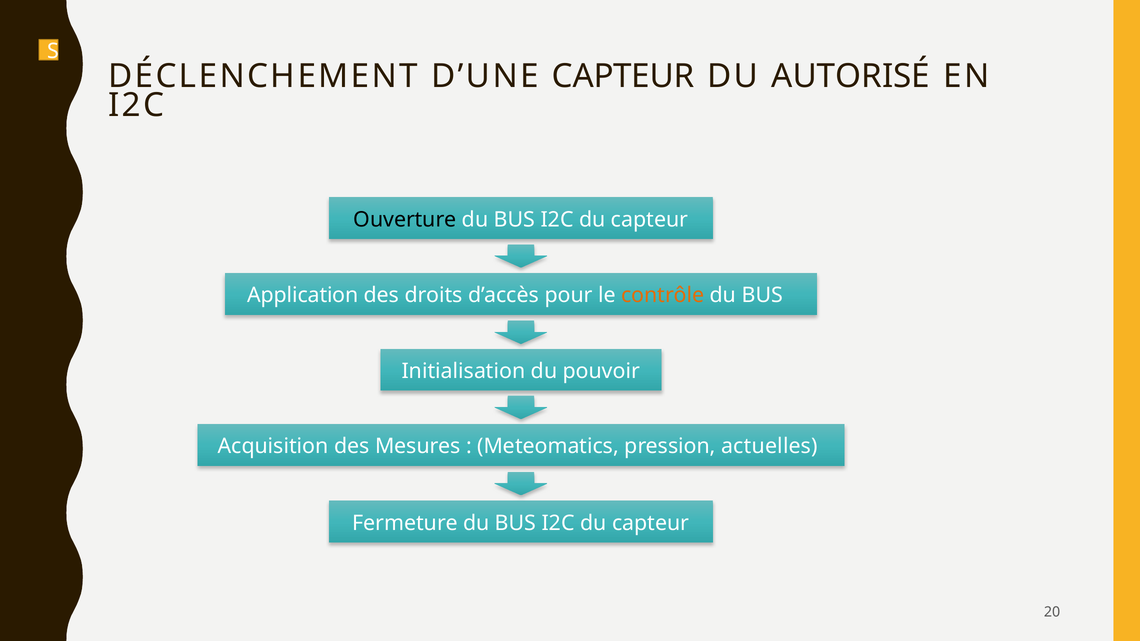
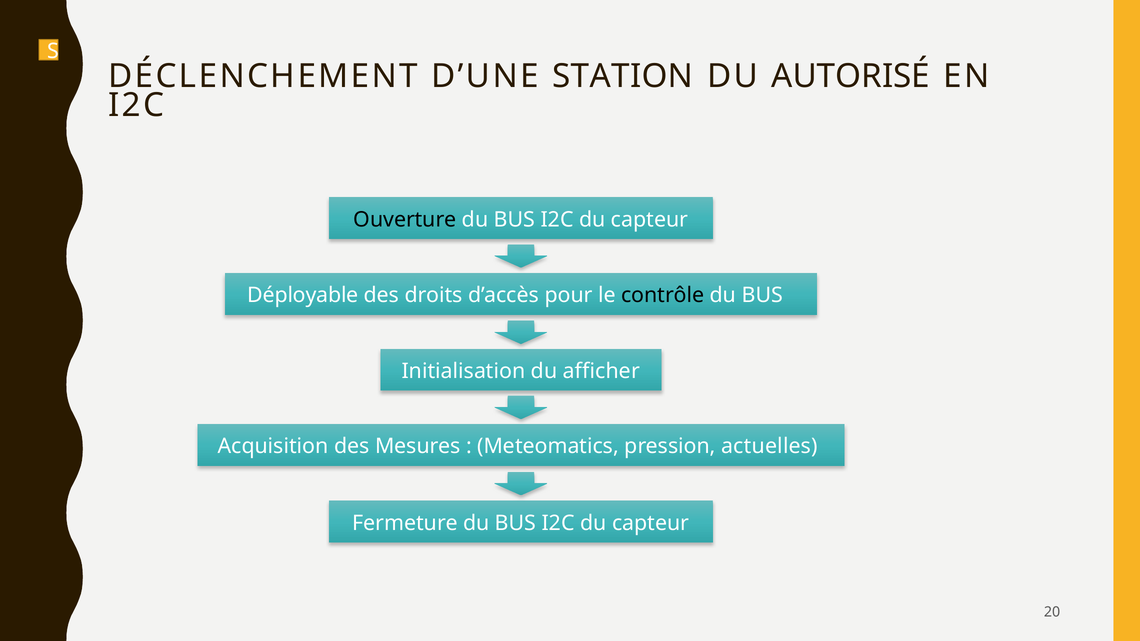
D’UNE CAPTEUR: CAPTEUR -> STATION (623, 76)
Application: Application -> Déployable (303, 295)
contrôle colour: orange -> black (663, 295)
pouvoir: pouvoir -> afficher (601, 371)
